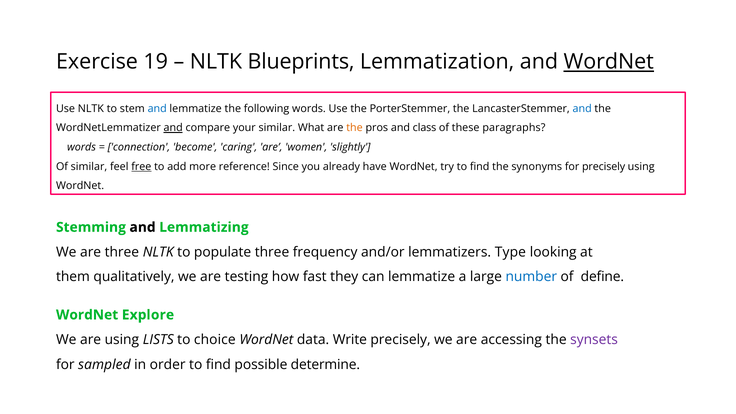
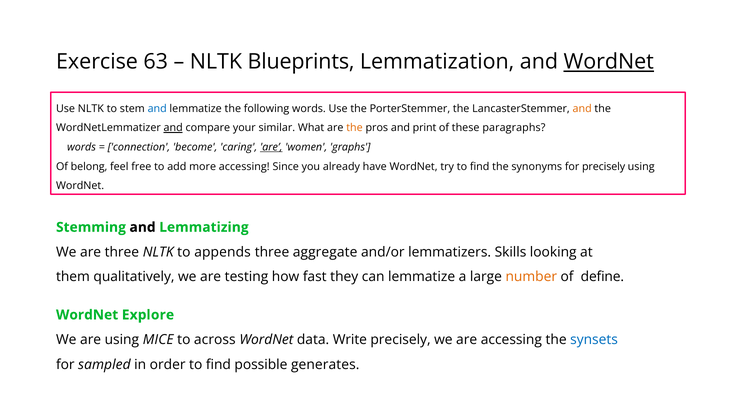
19: 19 -> 63 (156, 62)
and colour: blue -> orange (582, 109)
class: class -> print (425, 128)
are underline: none -> present (271, 147)
slightly: slightly -> graphs (350, 147)
Of similar: similar -> belong (89, 167)
free underline: present -> none (141, 167)
more reference: reference -> accessing (244, 167)
populate: populate -> appends (223, 252)
frequency: frequency -> aggregate (325, 252)
Type: Type -> Skills (510, 252)
number colour: blue -> orange (531, 277)
LISTS: LISTS -> MICE (158, 340)
choice: choice -> across (215, 340)
synsets colour: purple -> blue (594, 340)
determine: determine -> generates (325, 365)
